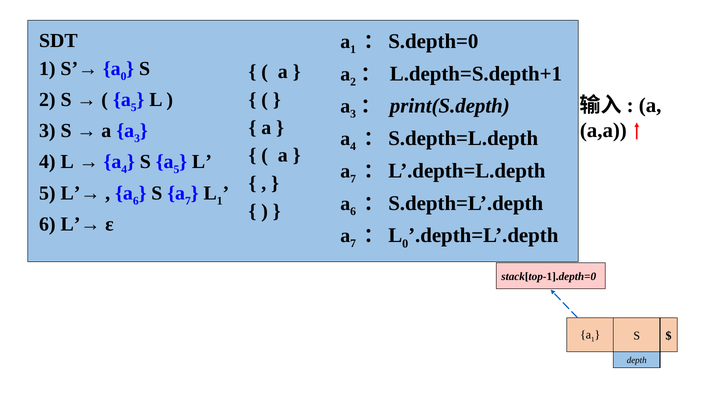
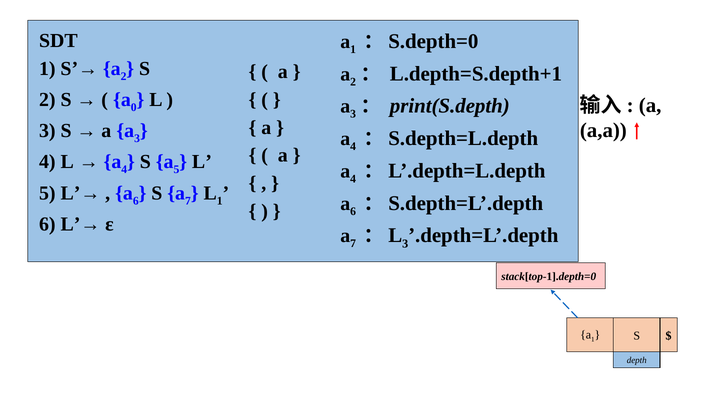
S’→ a 0: 0 -> 2 (124, 76)
5: 5 -> 0 (134, 107)
7: 7 -> 4 (353, 179)
L 0: 0 -> 3 (405, 244)
